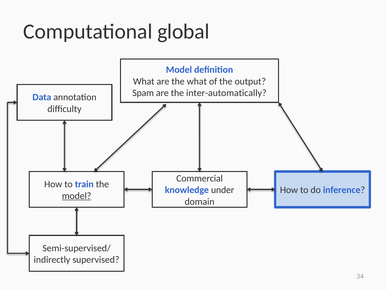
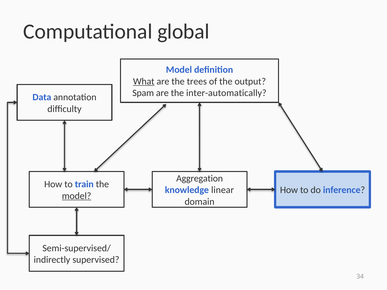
What underline: none -> present (144, 81)
the what: what -> trees (197, 81)
Commercial: Commercial -> Aggregation (200, 179)
under: under -> linear (223, 190)
